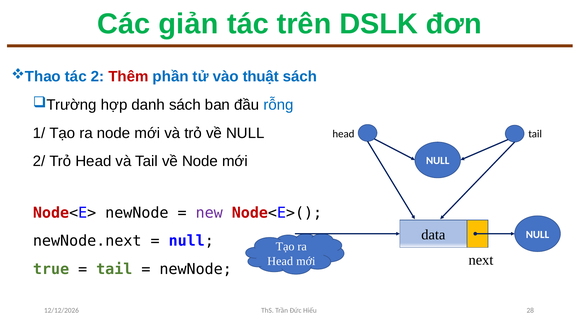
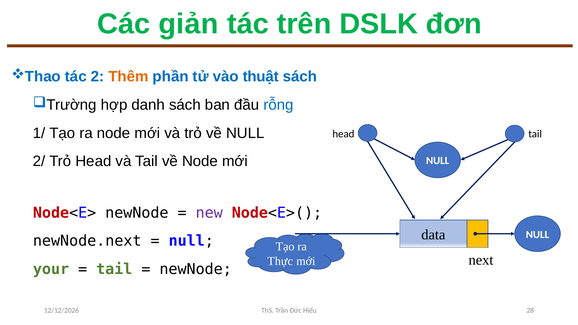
Thêm colour: red -> orange (128, 77)
Head: Head -> Thực (280, 261)
true: true -> your (51, 269)
